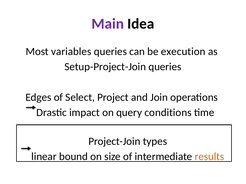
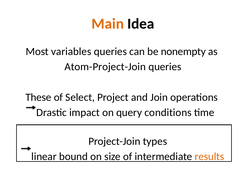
Main colour: purple -> orange (108, 24)
execution: execution -> nonempty (183, 52)
Setup-Project-Join: Setup-Project-Join -> Atom-Project-Join (105, 67)
Edges: Edges -> These (38, 98)
